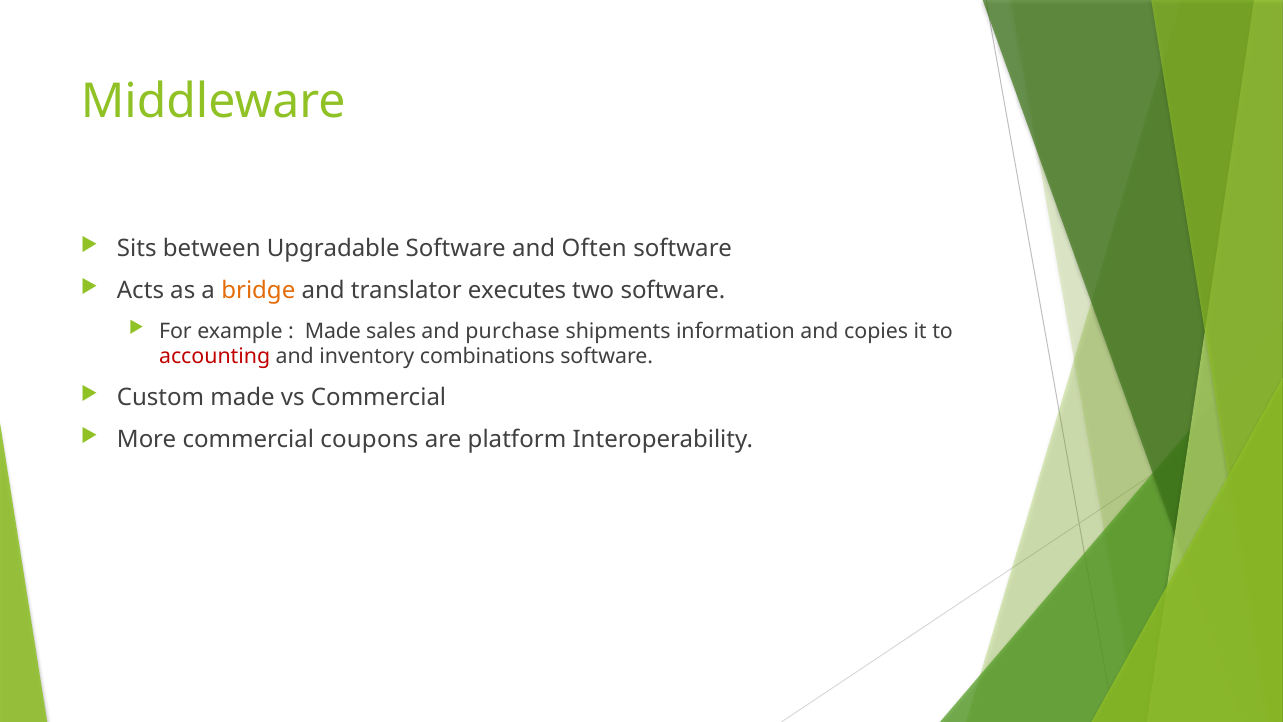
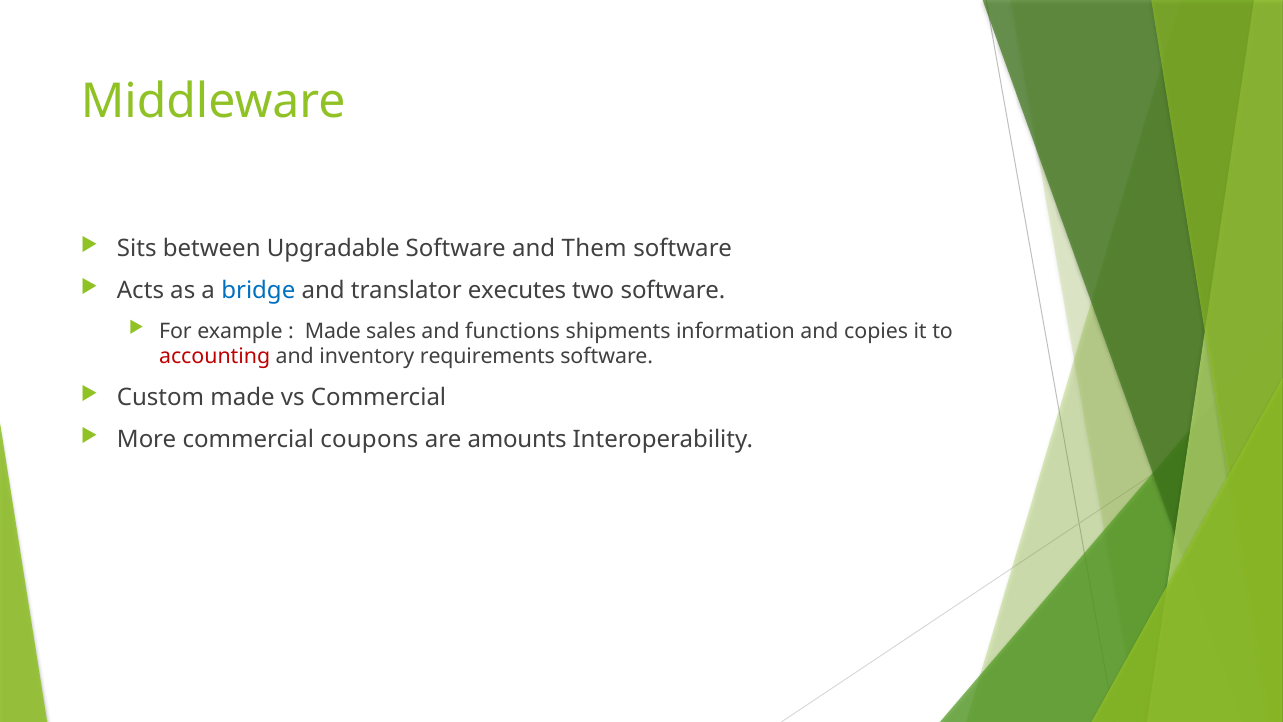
Often: Often -> Them (594, 248)
bridge colour: orange -> blue (258, 291)
purchase: purchase -> functions (513, 331)
combinations: combinations -> requirements (487, 357)
platform: platform -> amounts (517, 440)
